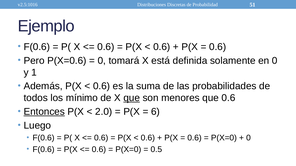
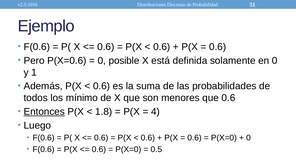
tomará: tomará -> posible (124, 61)
que underline: present -> none (132, 98)
2.0: 2.0 -> 1.8 (104, 112)
6: 6 -> 4 (155, 112)
